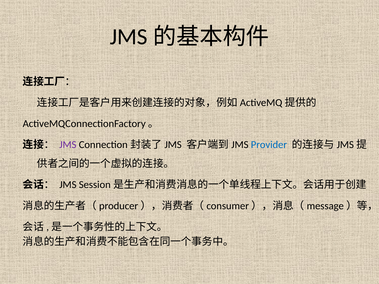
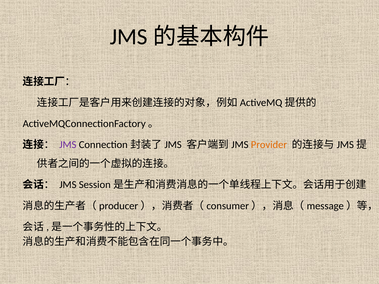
Provider colour: blue -> orange (269, 145)
